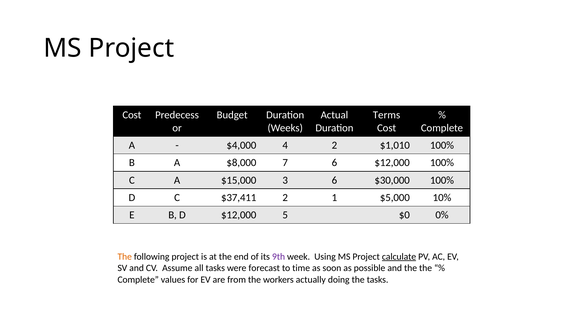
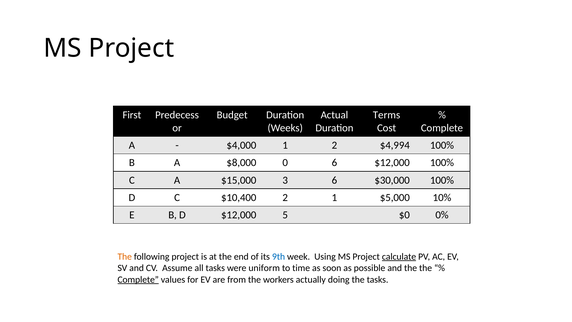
Cost: Cost -> First (132, 115)
$4,000 4: 4 -> 1 (285, 145)
$1,010: $1,010 -> $4,994 (395, 145)
7: 7 -> 0 (285, 163)
$37,411: $37,411 -> $10,400 (239, 197)
9th colour: purple -> blue (279, 256)
forecast: forecast -> uniform (264, 268)
Complete underline: none -> present (138, 279)
